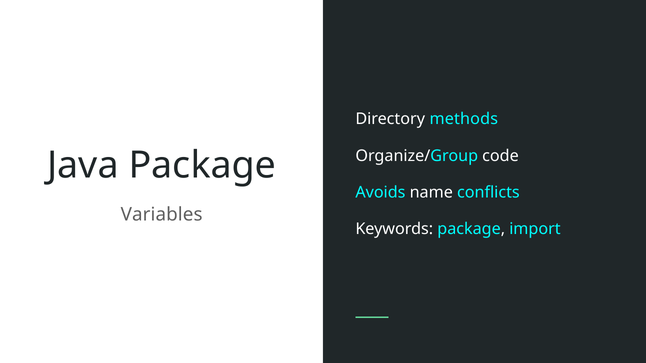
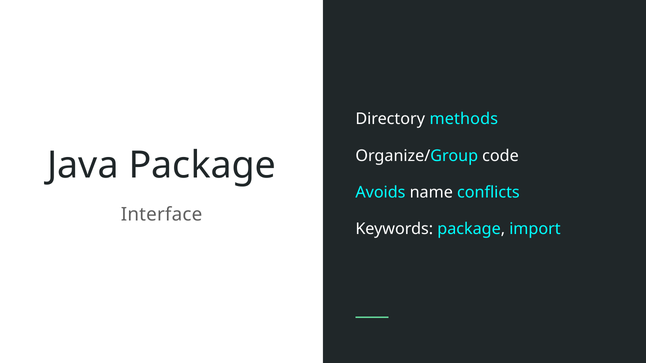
Variables: Variables -> Interface (162, 215)
